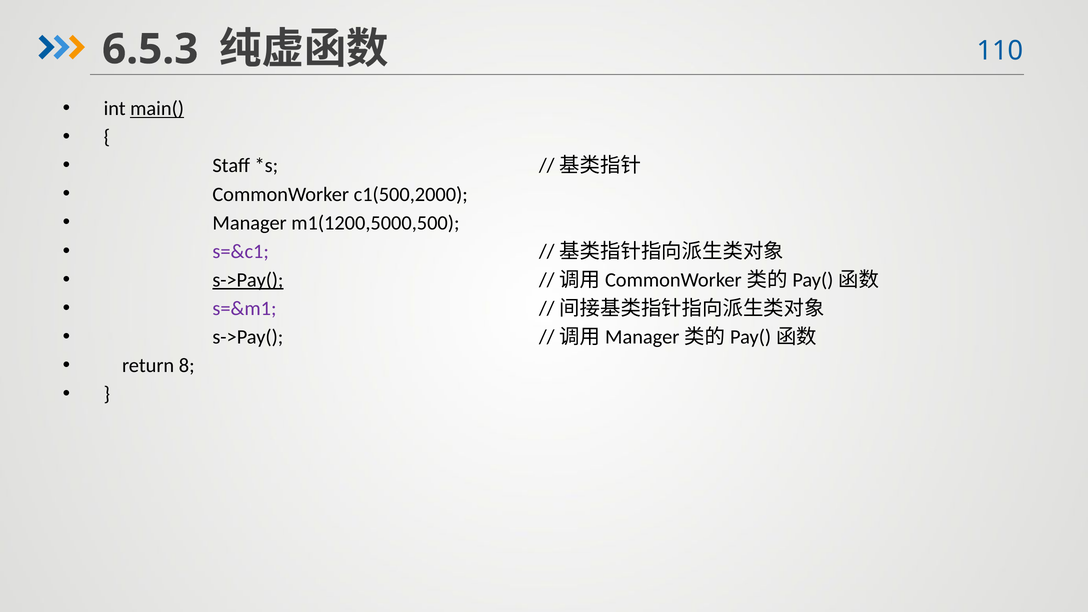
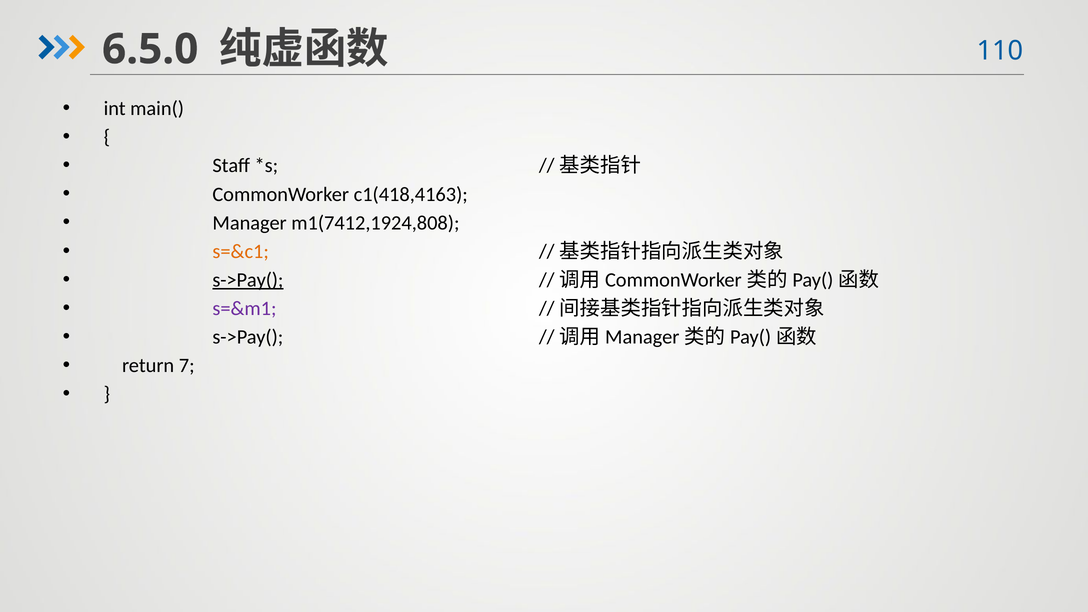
6.5.3: 6.5.3 -> 6.5.0 (150, 49)
main( underline: present -> none (157, 109)
c1(500,2000: c1(500,2000 -> c1(418,4163 (411, 194)
m1(1200,5000,500: m1(1200,5000,500 -> m1(7412,1924,808 (375, 223)
s=&c1 colour: purple -> orange (241, 251)
8: 8 -> 7 (187, 366)
